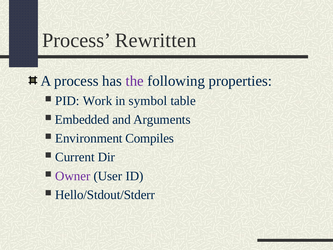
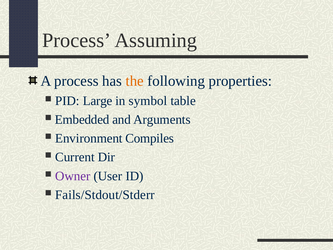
Rewritten: Rewritten -> Assuming (156, 40)
the colour: purple -> orange (135, 81)
Work: Work -> Large (98, 101)
Hello/Stdout/Stderr: Hello/Stdout/Stderr -> Fails/Stdout/Stderr (105, 195)
